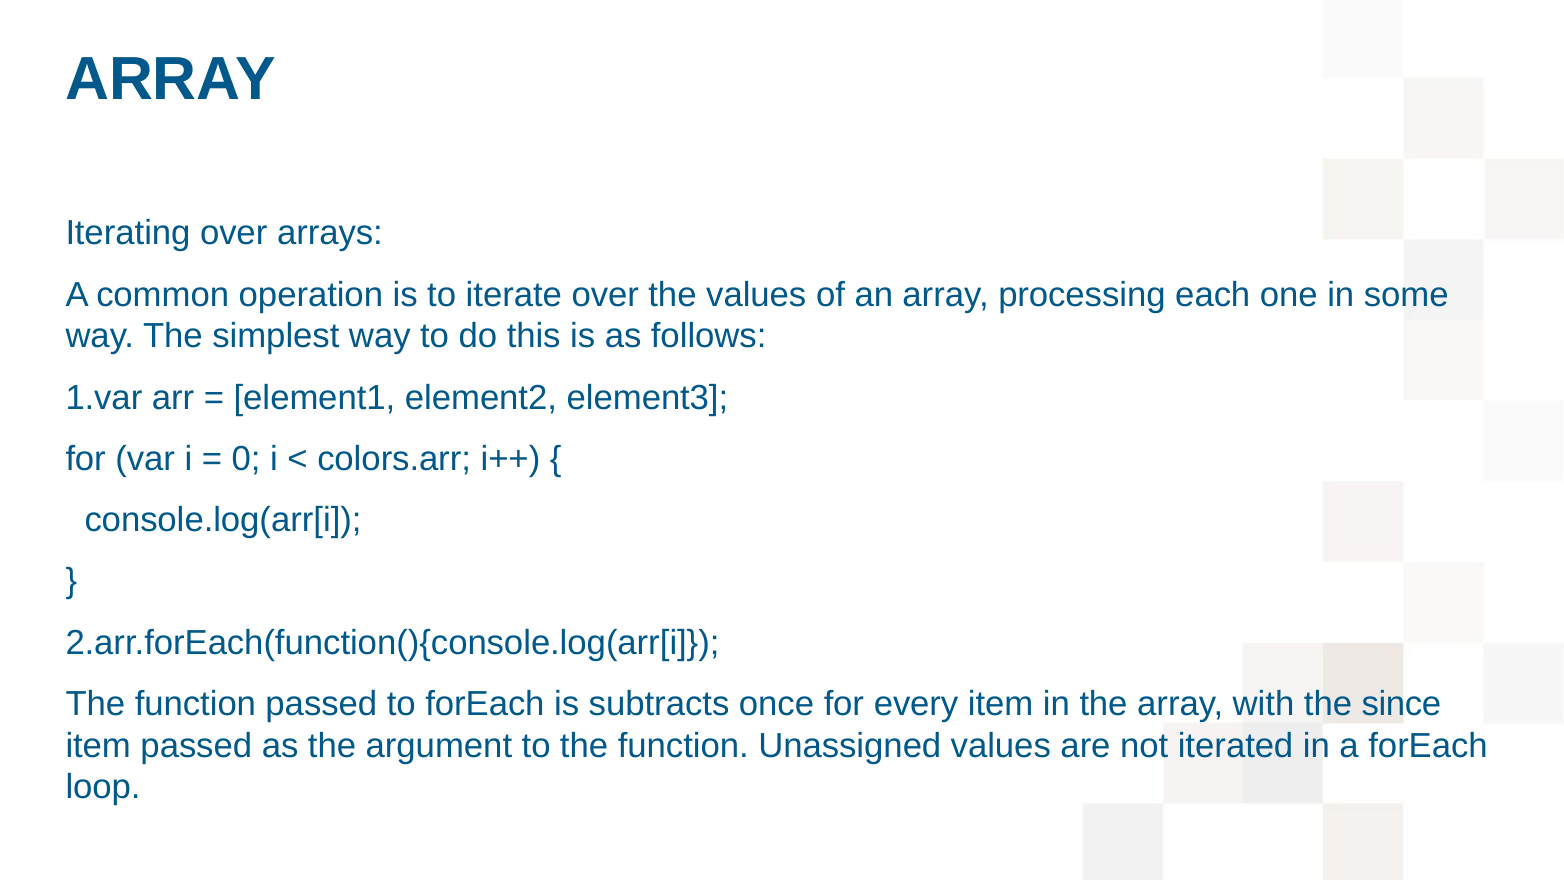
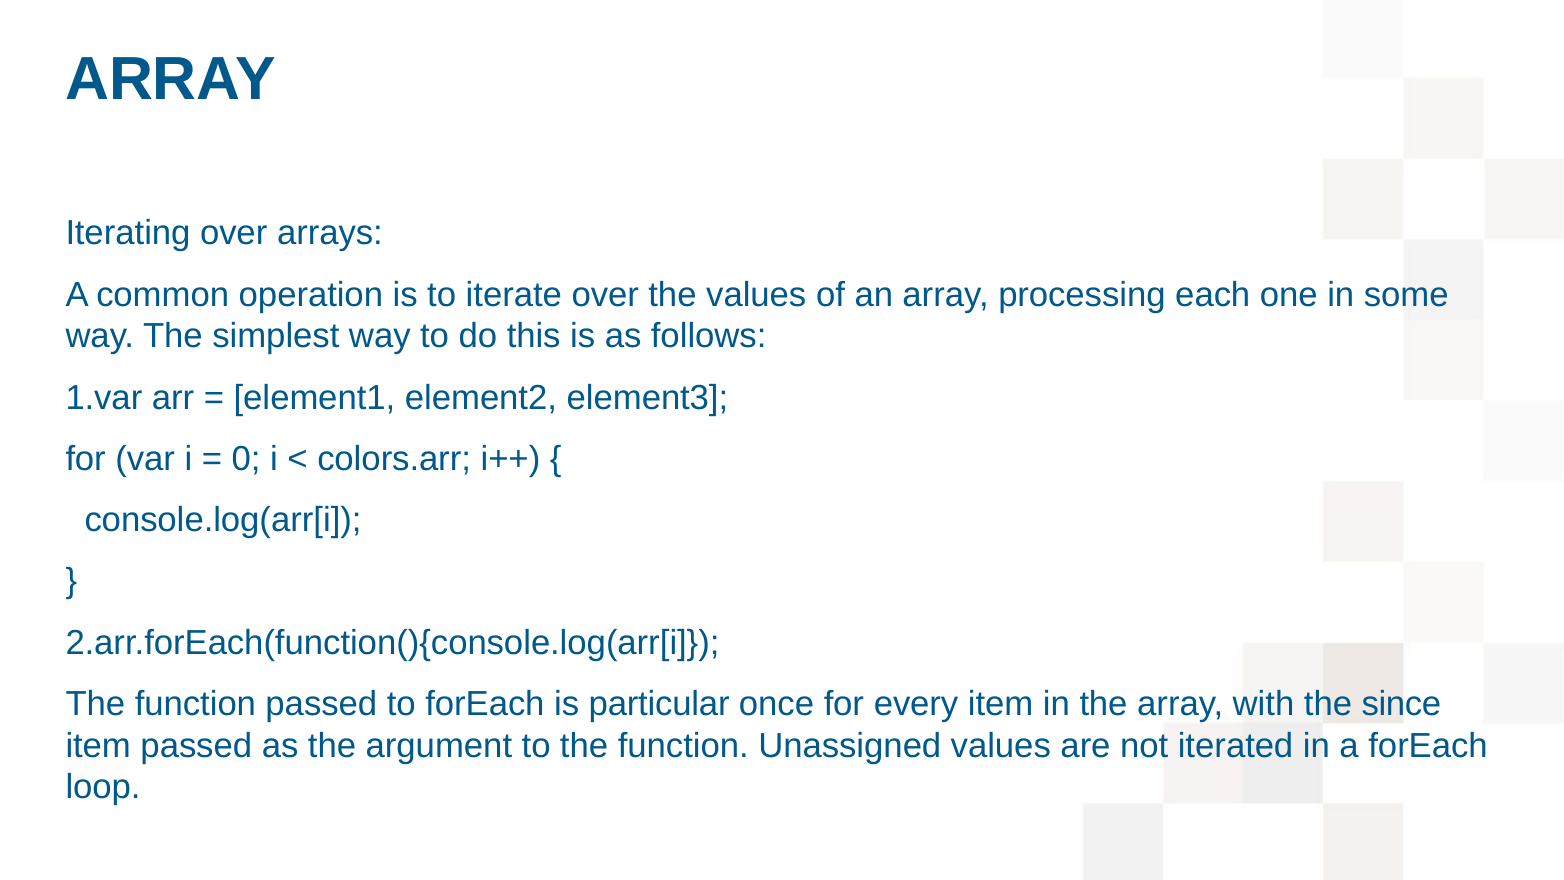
subtracts: subtracts -> particular (659, 704)
